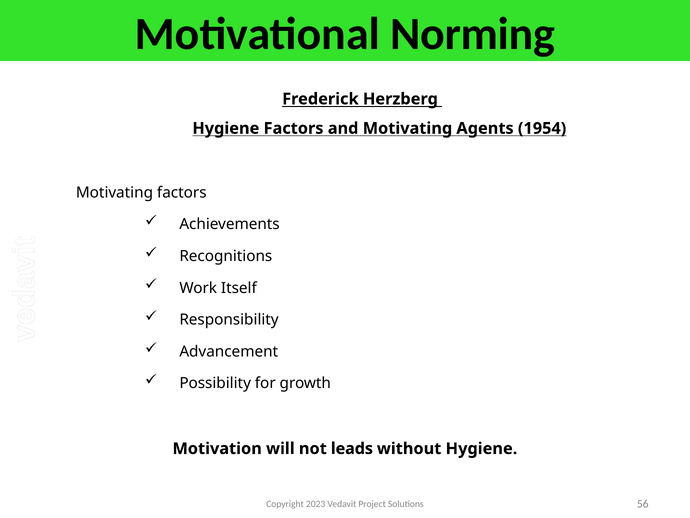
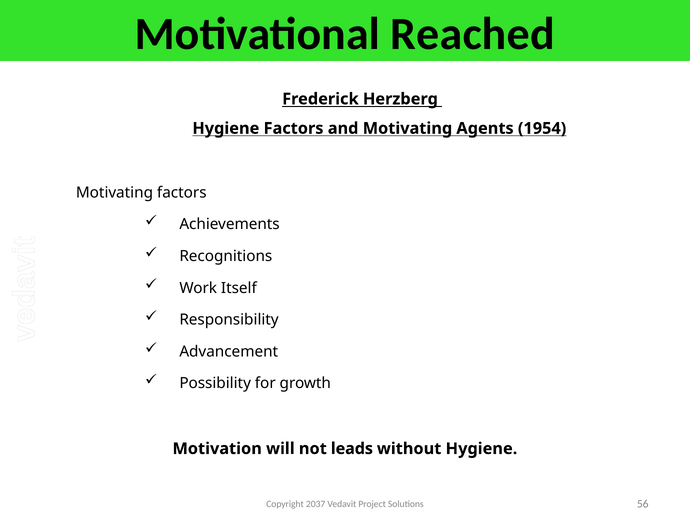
Norming: Norming -> Reached (473, 34)
2023: 2023 -> 2037 (316, 503)
